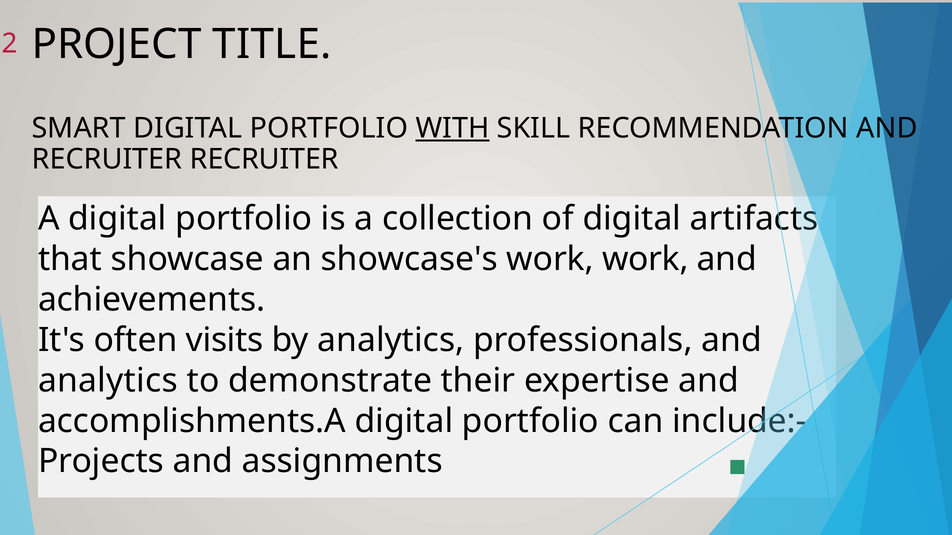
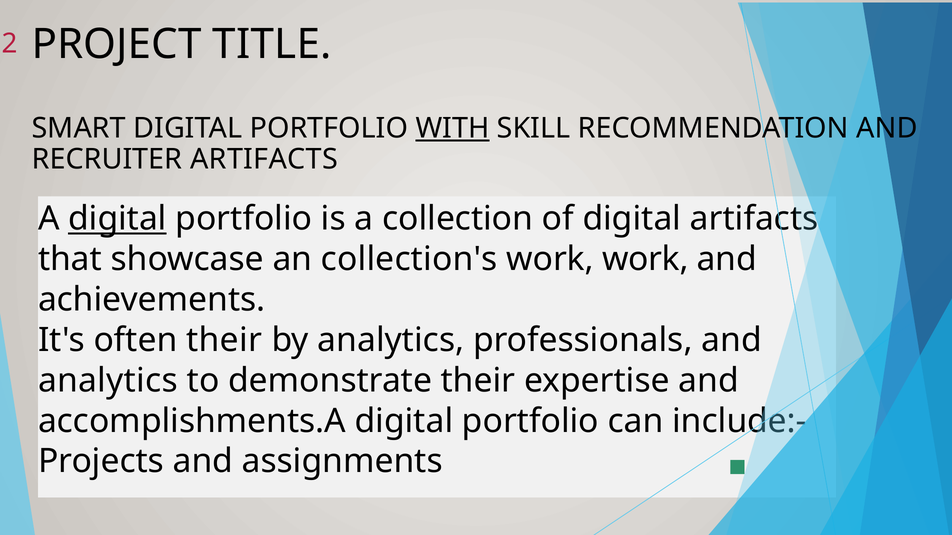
RECRUITER RECRUITER: RECRUITER -> ARTIFACTS (264, 159)
digital underline: none -> present (117, 219)
showcase's: showcase's -> collection's (409, 260)
often visits: visits -> their (224, 340)
